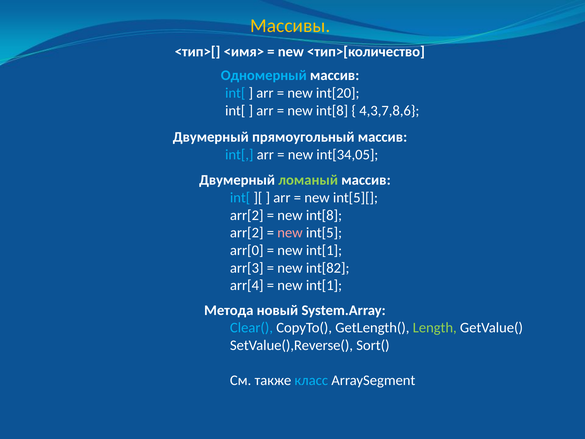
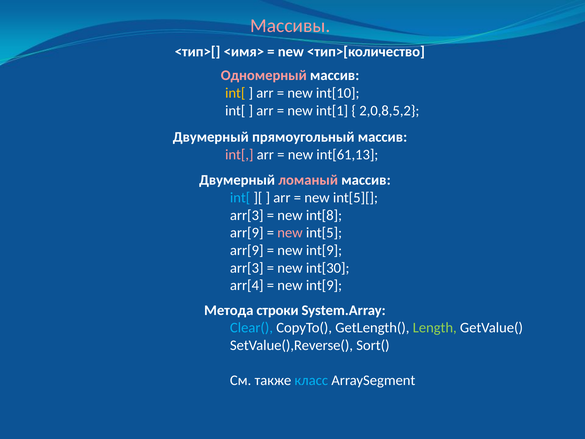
Массивы colour: yellow -> pink (290, 26)
Одномерный colour: light blue -> pink (264, 75)
int[ colour: light blue -> yellow (235, 93)
int[20: int[20 -> int[10 (338, 93)
int[8: int[8 -> int[1 (332, 111)
4,3,7,8,6: 4,3,7,8,6 -> 2,0,8,5,2 (389, 111)
int[ colour: light blue -> pink (239, 155)
int[34,05: int[34,05 -> int[61,13 (347, 155)
ломаный colour: light green -> pink (308, 180)
arr[2: arr[2 -> arr[3 (247, 215)
arr[2: arr[2 -> arr[9 (247, 233)
arr[0: arr[0 -> arr[9 (247, 250)
int[1: int[1 -> int[9 (324, 250)
int[82: int[82 -> int[30 (328, 268)
int[1: int[1 -> int[9 (324, 285)
новый: новый -> строки (277, 310)
